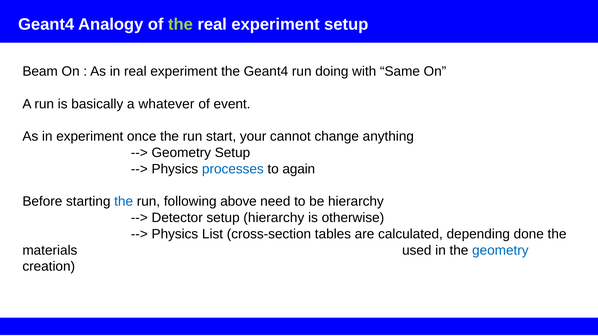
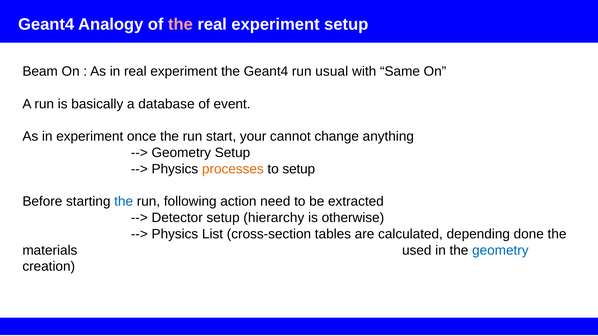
the colour: light green -> pink (180, 24)
doing: doing -> usual (332, 72)
whatever: whatever -> database (166, 104)
processes colour: blue -> orange (233, 169)
to again: again -> setup (299, 169)
above: above -> action (238, 202)
be hierarchy: hierarchy -> extracted (356, 202)
